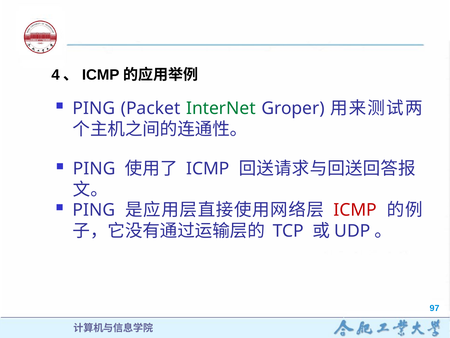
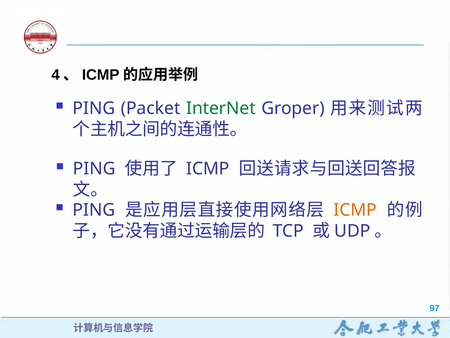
ICMP colour: red -> orange (355, 210)
